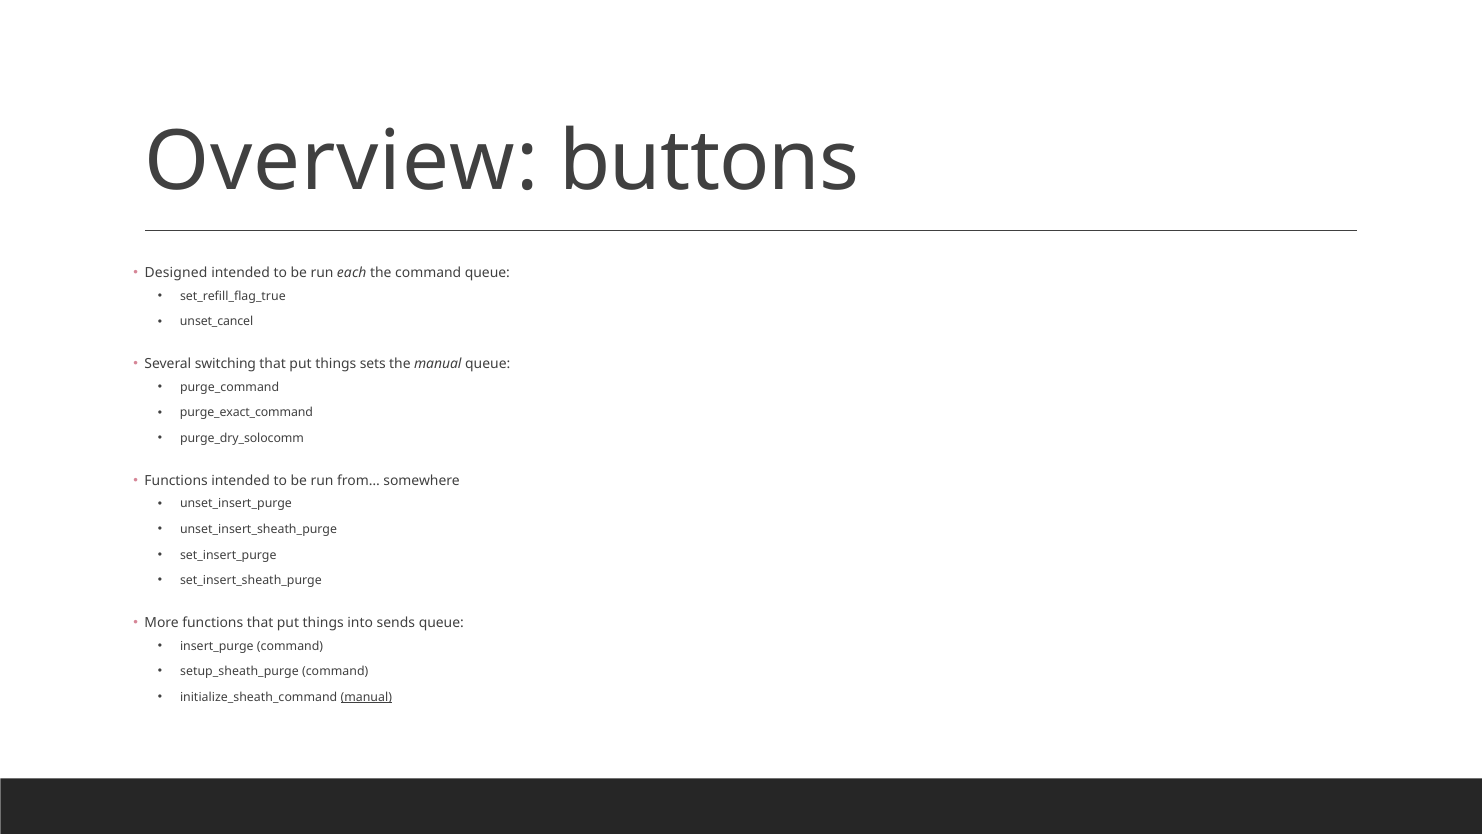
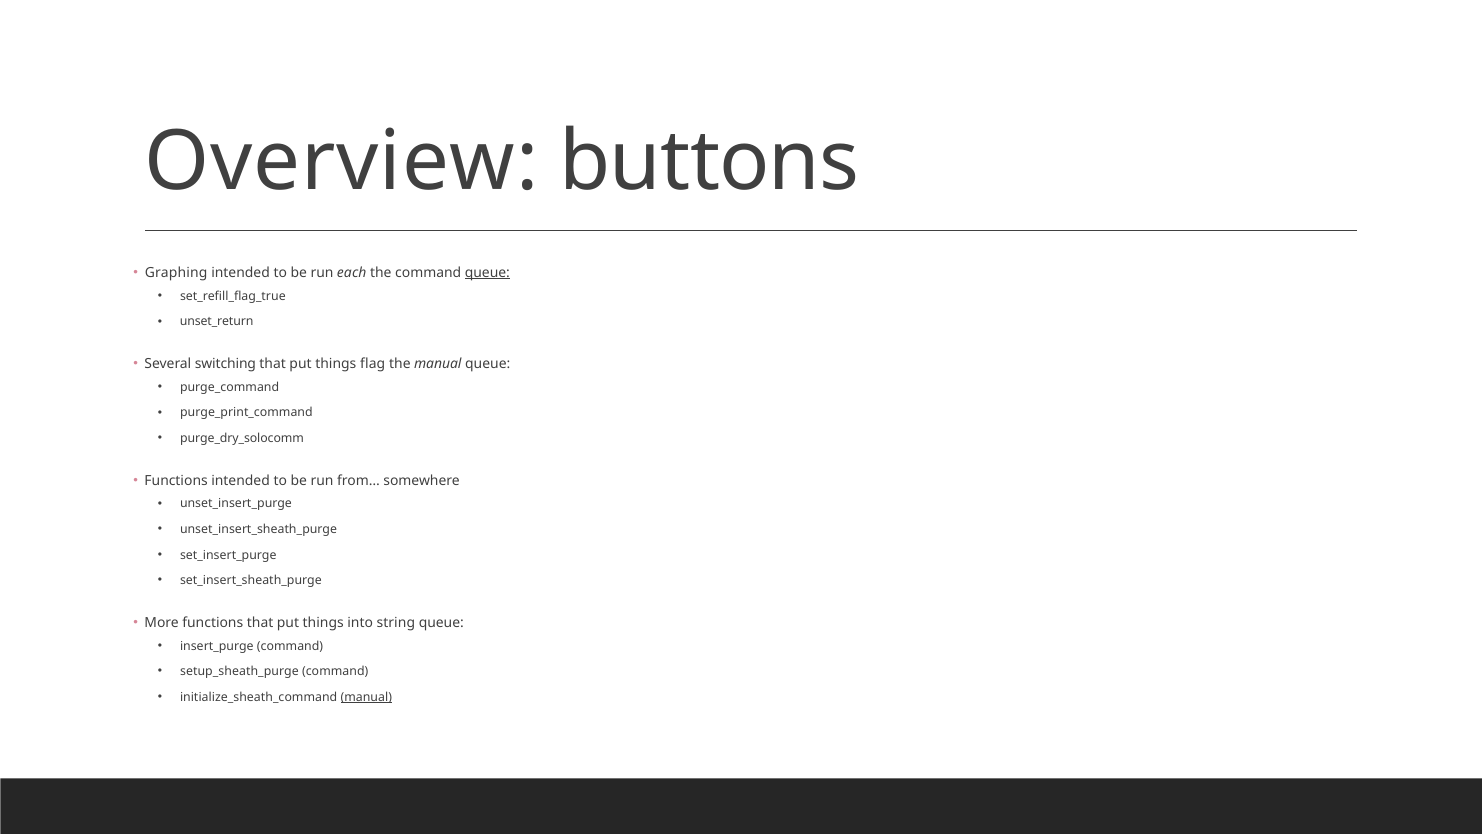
Designed: Designed -> Graphing (176, 273)
queue underline: none -> present (487, 273)
unset_cancel: unset_cancel -> unset_return (217, 322)
sets: sets -> flag (373, 364)
purge_exact_command: purge_exact_command -> purge_print_command (246, 413)
sends: sends -> string (396, 622)
